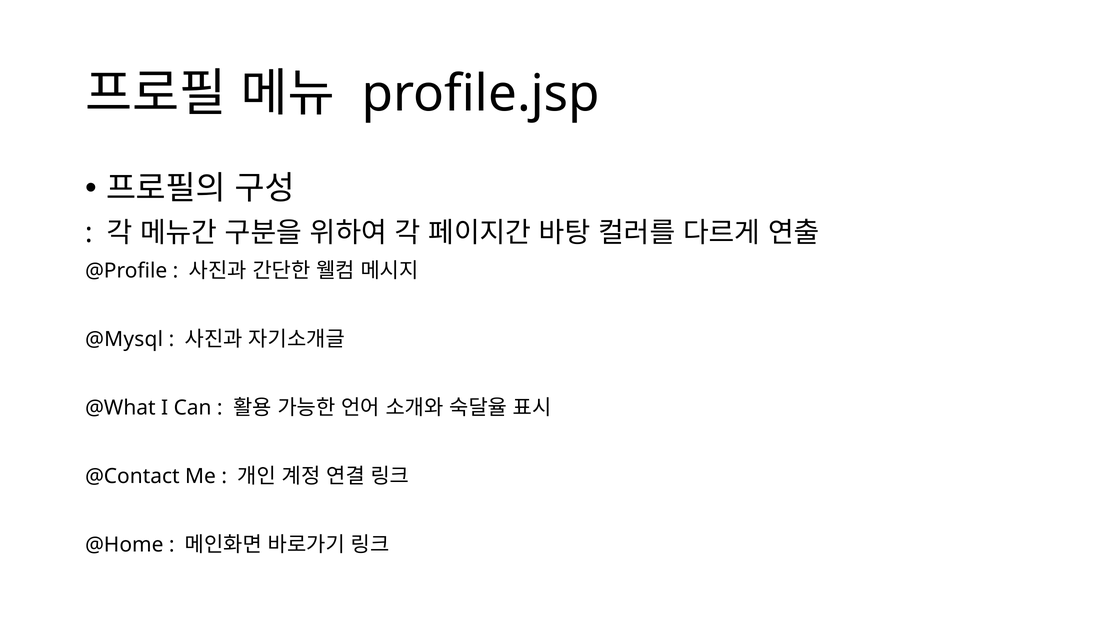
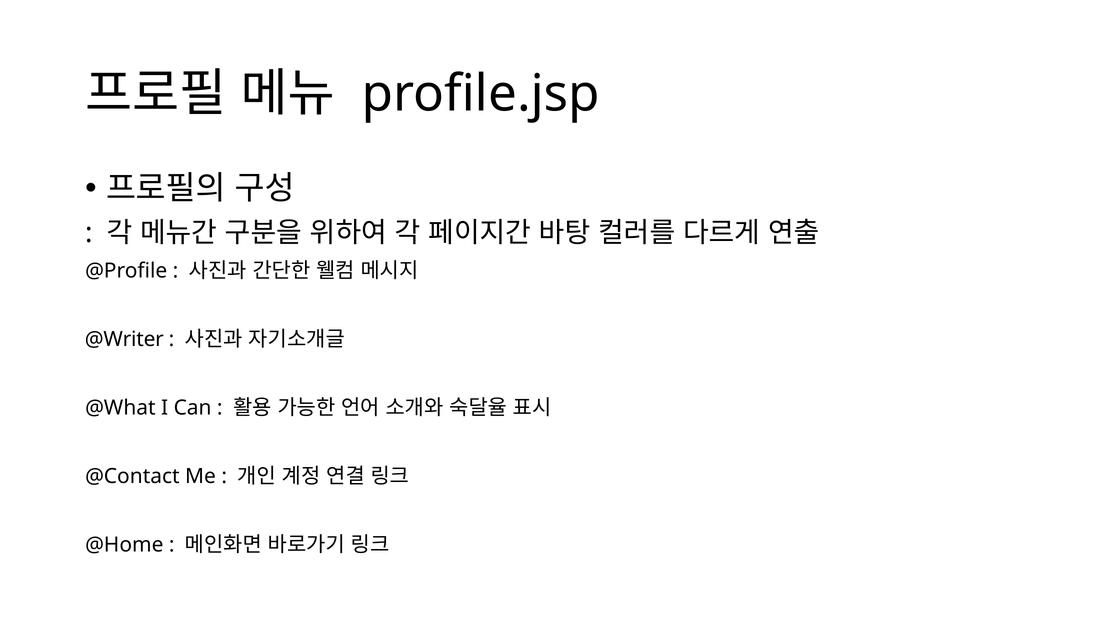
@Mysql: @Mysql -> @Writer (124, 340)
